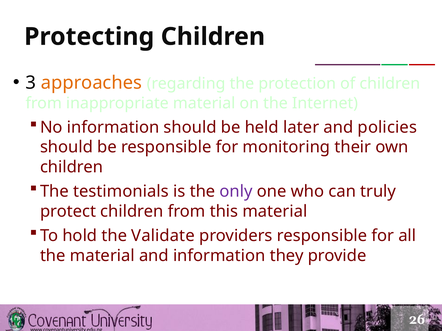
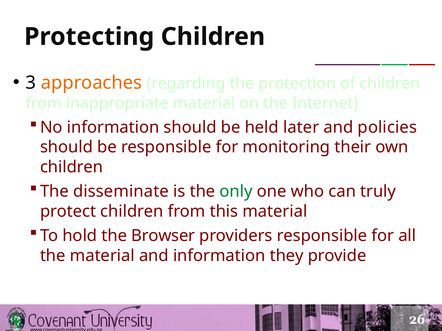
testimonials: testimonials -> disseminate (121, 192)
only colour: purple -> green (236, 192)
Validate: Validate -> Browser (163, 236)
